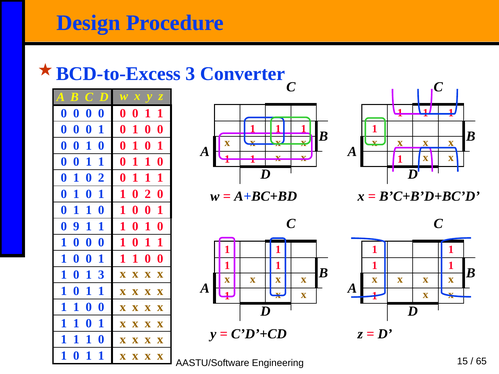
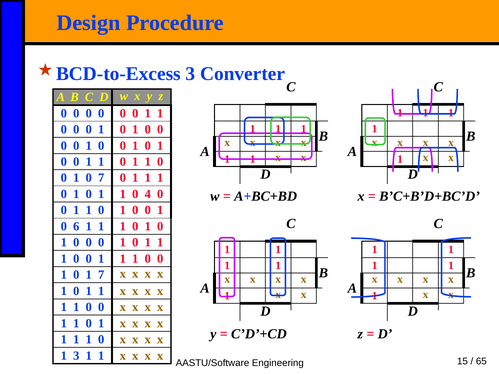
0 1 0 2: 2 -> 7 (101, 178)
1 1 0 2: 2 -> 4 (148, 194)
9: 9 -> 6 (76, 226)
1 3: 3 -> 7 (101, 275)
0: 0 -> 3 (76, 356)
